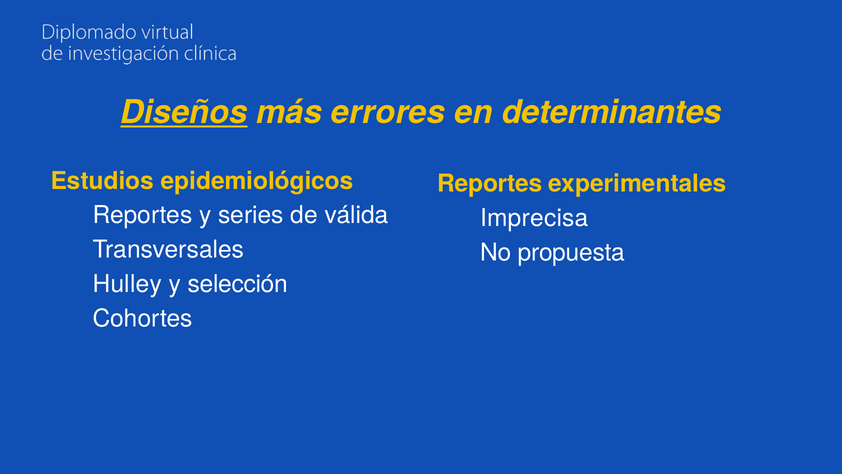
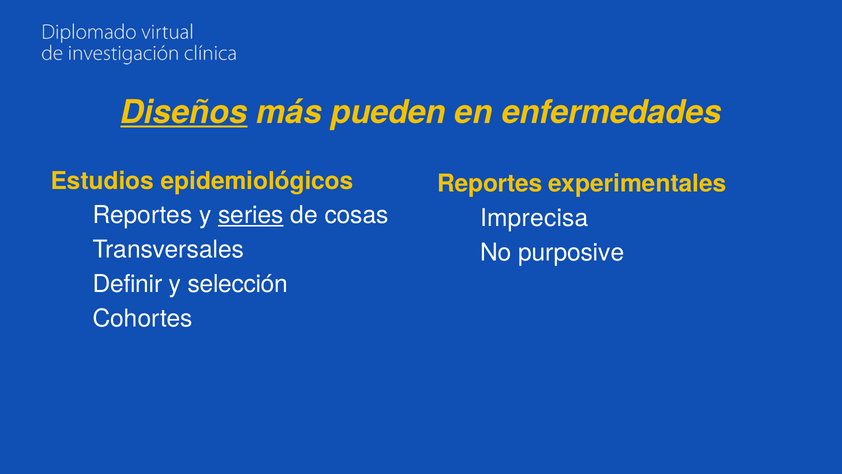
errores: errores -> pueden (388, 113)
determinantes: determinantes -> enfermedades (612, 113)
series underline: none -> present (251, 215)
válida: válida -> cosas (357, 215)
propuesta: propuesta -> purposive (571, 252)
Hulley: Hulley -> Definir (127, 284)
